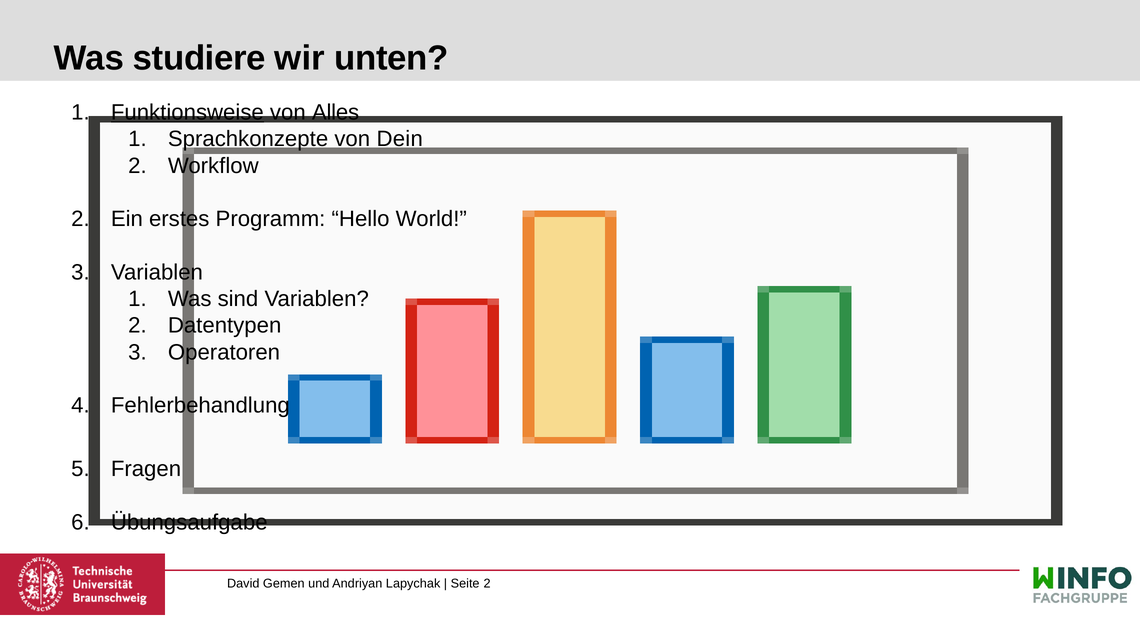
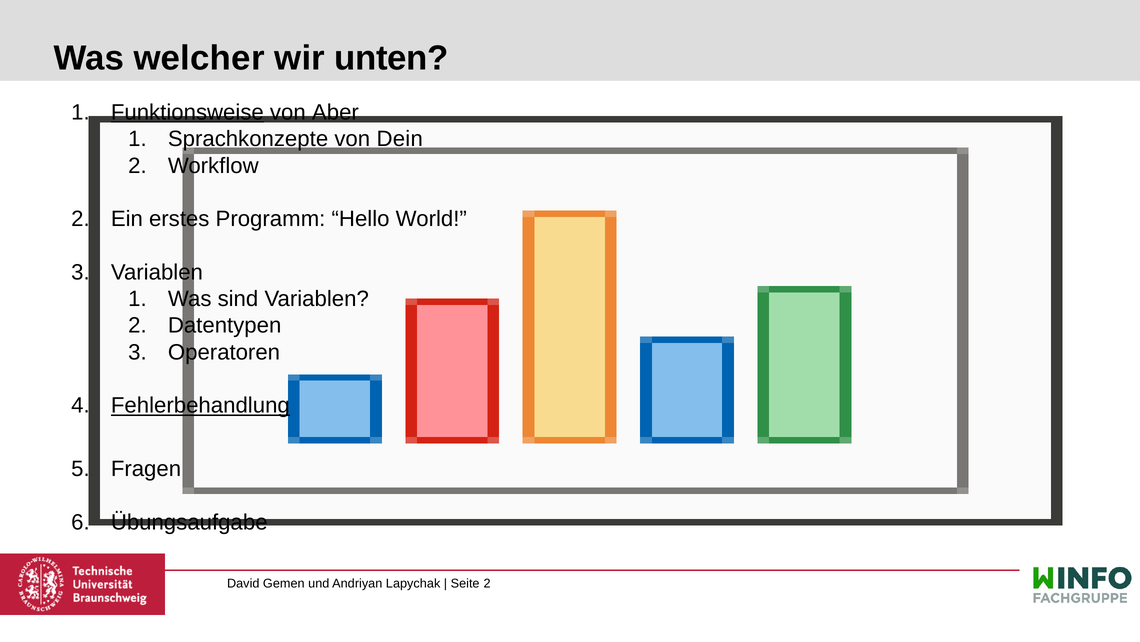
studiere: studiere -> welcher (199, 58)
Alles: Alles -> Aber (335, 112)
Fehlerbehandlung underline: none -> present (200, 405)
